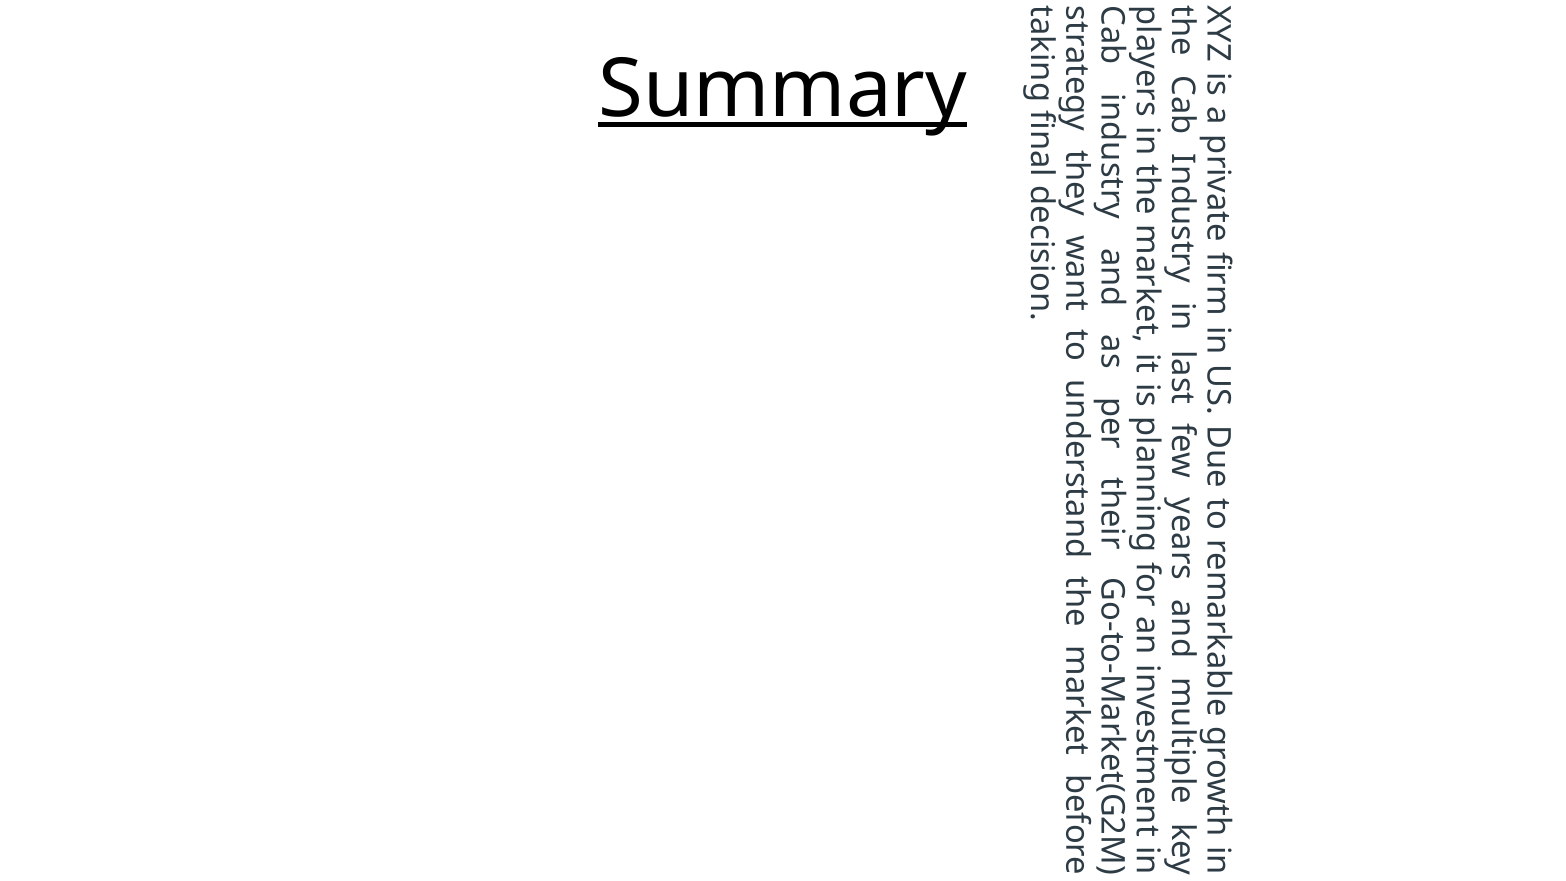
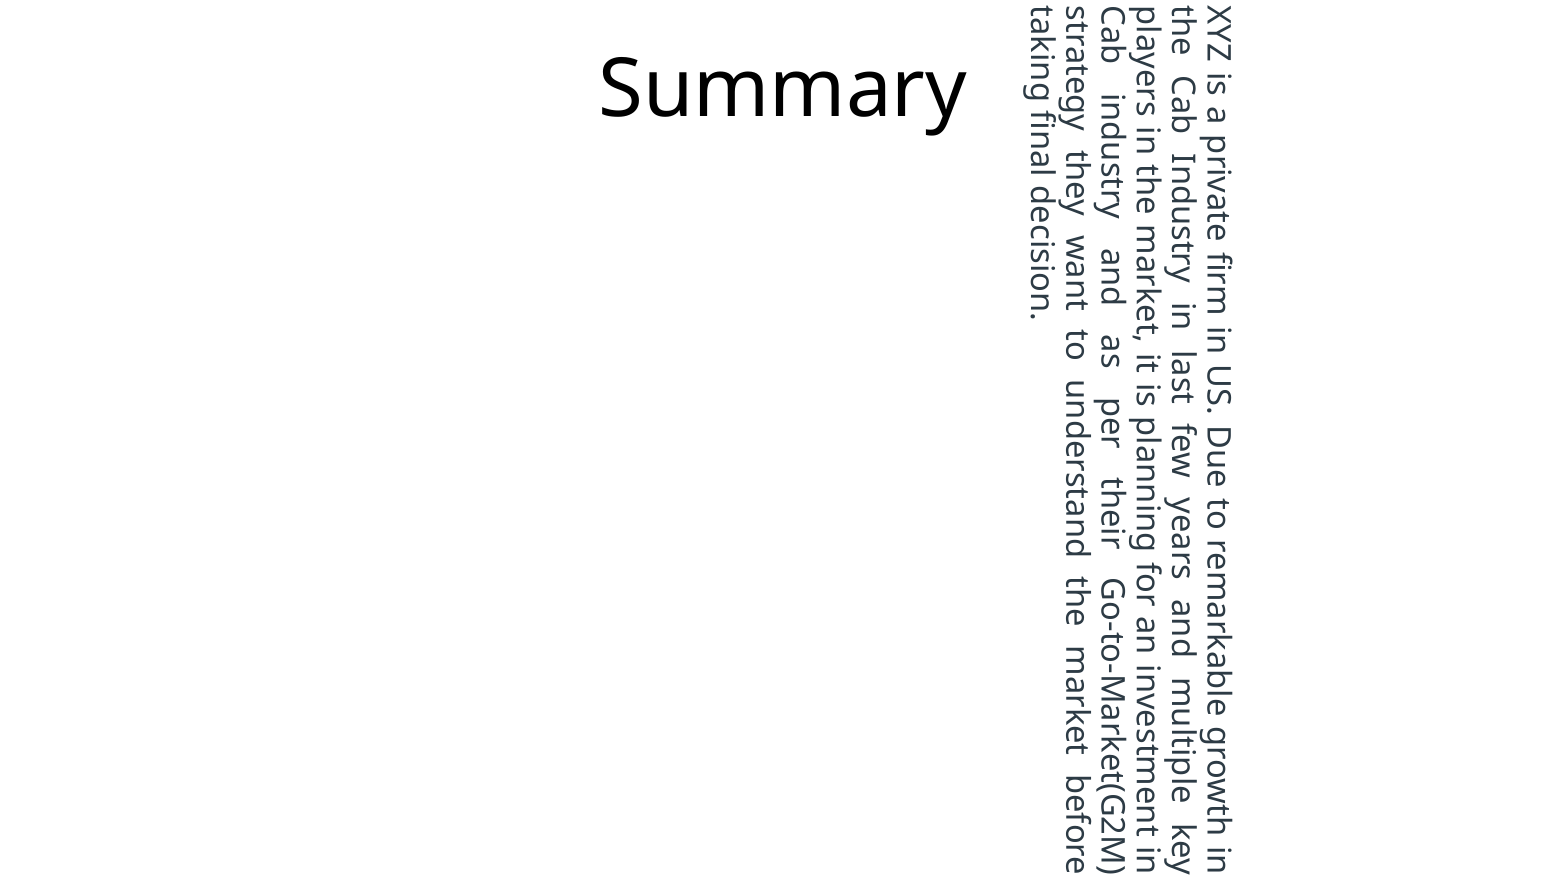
Summary underline: present -> none (783, 90)
